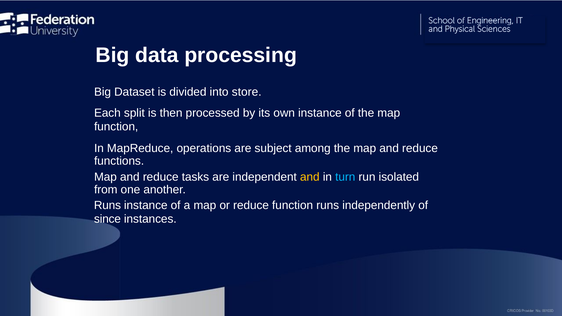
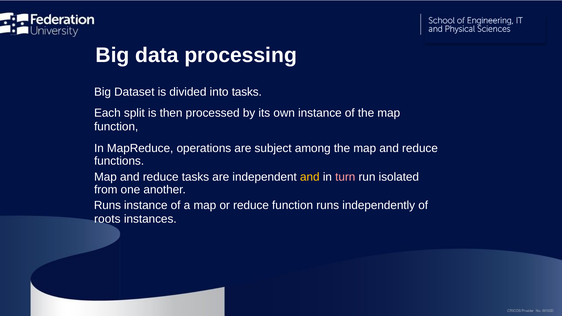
into store: store -> tasks (247, 92)
turn colour: light blue -> pink (345, 177)
since: since -> roots (107, 219)
